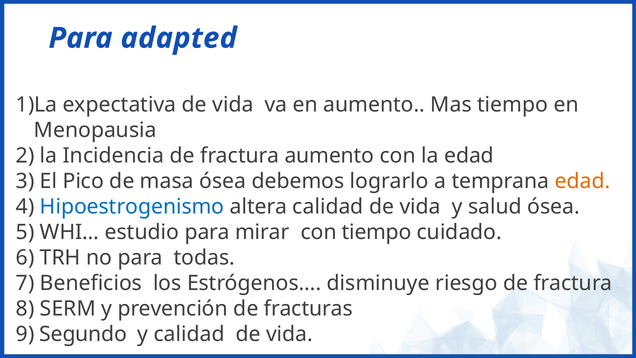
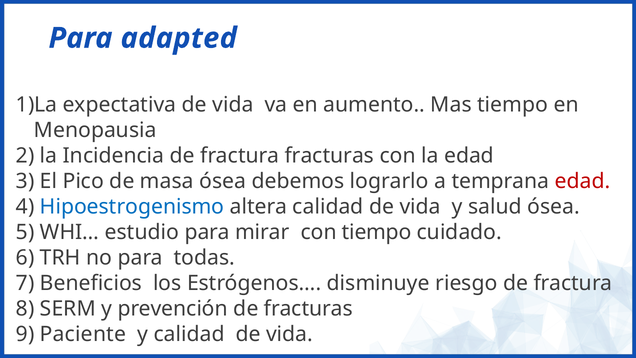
fractura aumento: aumento -> fracturas (329, 156)
edad colour: orange -> red (583, 181)
Segundo: Segundo -> Paciente (83, 334)
